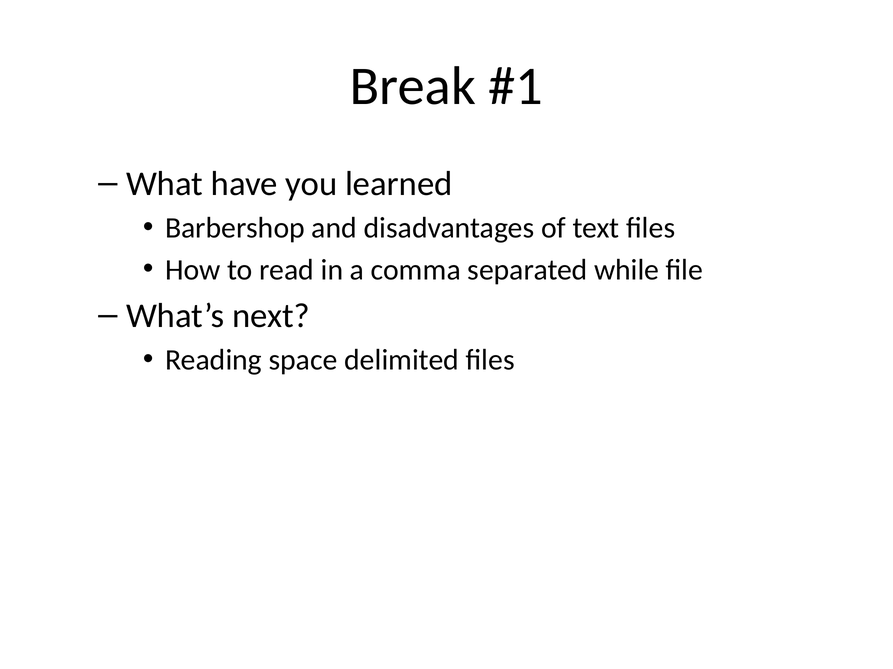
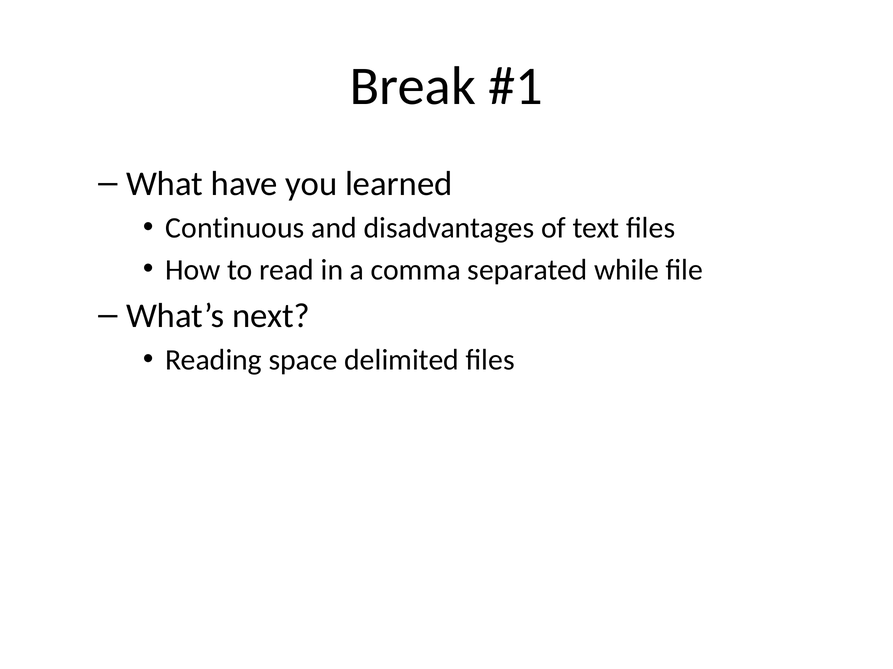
Barbershop: Barbershop -> Continuous (235, 228)
